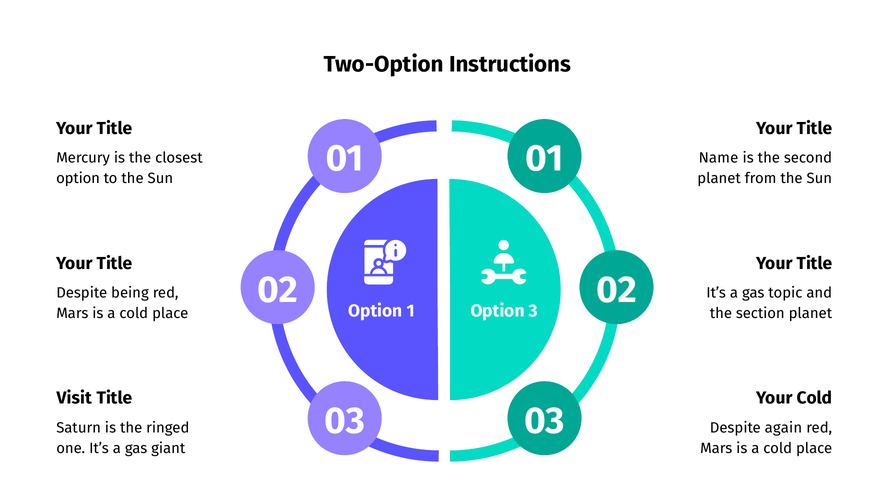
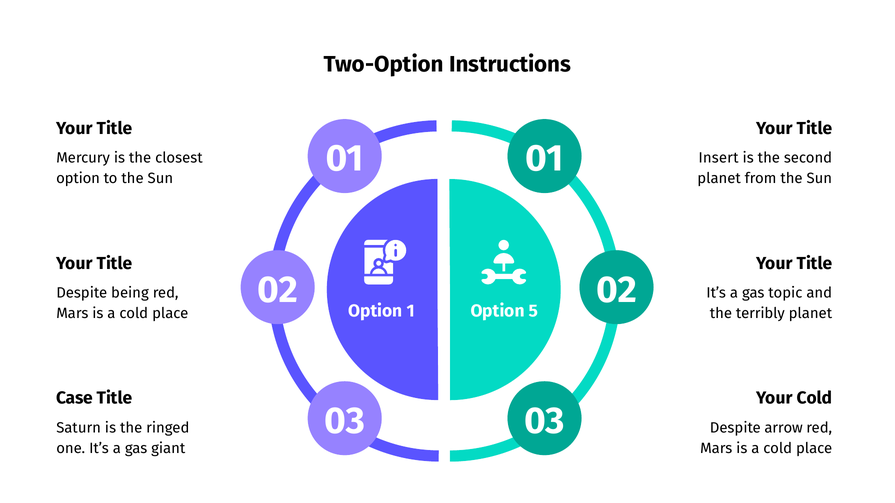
Name: Name -> Insert (718, 158)
3: 3 -> 5 (533, 311)
section: section -> terribly (760, 314)
Visit: Visit -> Case (75, 399)
again: again -> arrow (784, 428)
